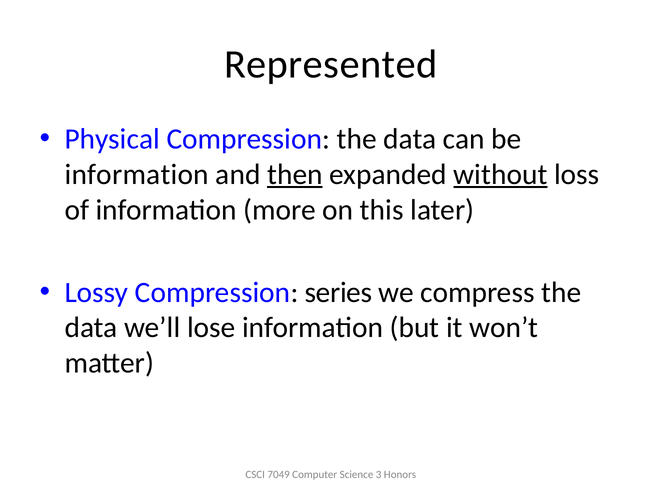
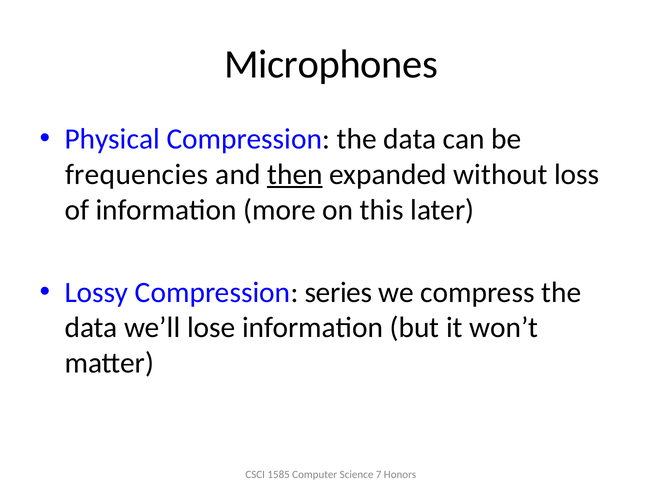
Represented: Represented -> Microphones (331, 64)
information: information -> frequencies (137, 174)
without underline: present -> none (500, 174)
7049: 7049 -> 1585 (279, 474)
3: 3 -> 7 (379, 474)
